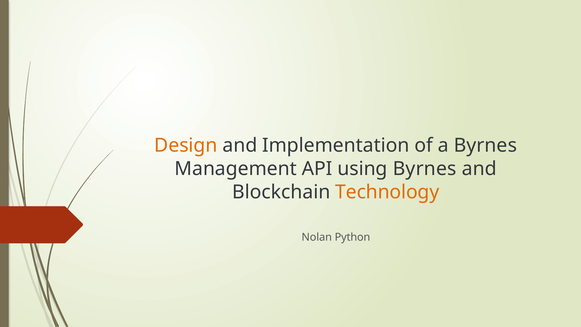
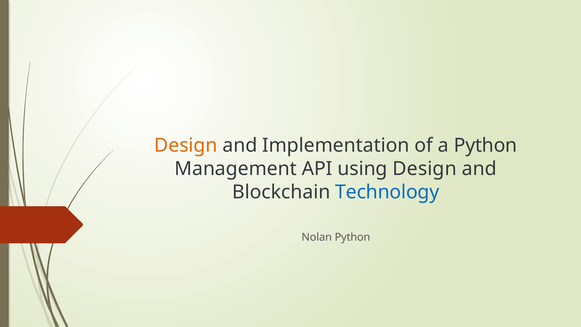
a Byrnes: Byrnes -> Python (486, 145)
using Byrnes: Byrnes -> Design (425, 169)
Technology colour: orange -> blue (387, 192)
